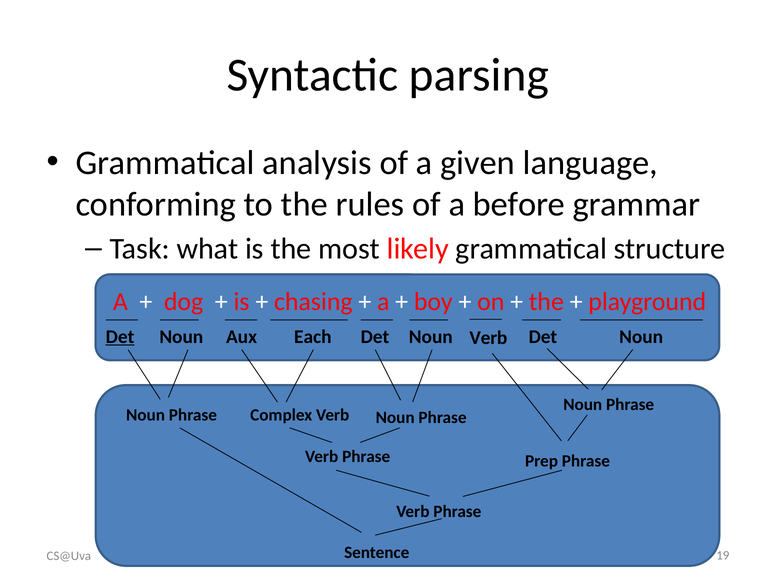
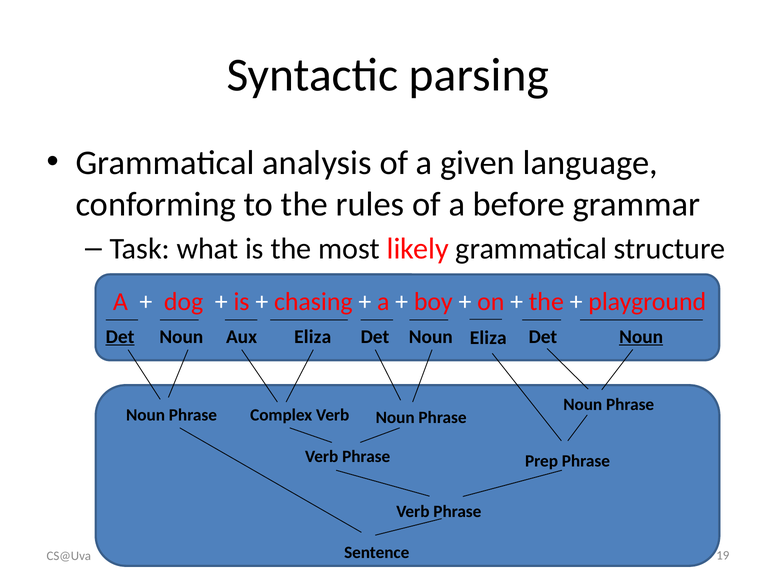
Aux Each: Each -> Eliza (313, 337)
Noun Verb: Verb -> Eliza (488, 338)
Noun underline: none -> present (641, 337)
